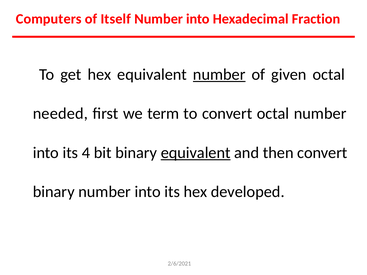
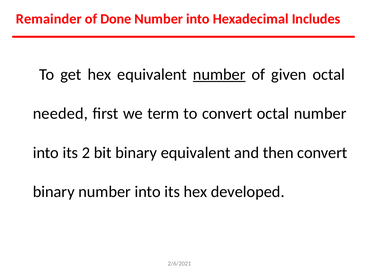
Computers: Computers -> Remainder (49, 19)
Itself: Itself -> Done (116, 19)
Fraction: Fraction -> Includes (316, 19)
4: 4 -> 2 (86, 153)
equivalent underline: present -> none (196, 153)
